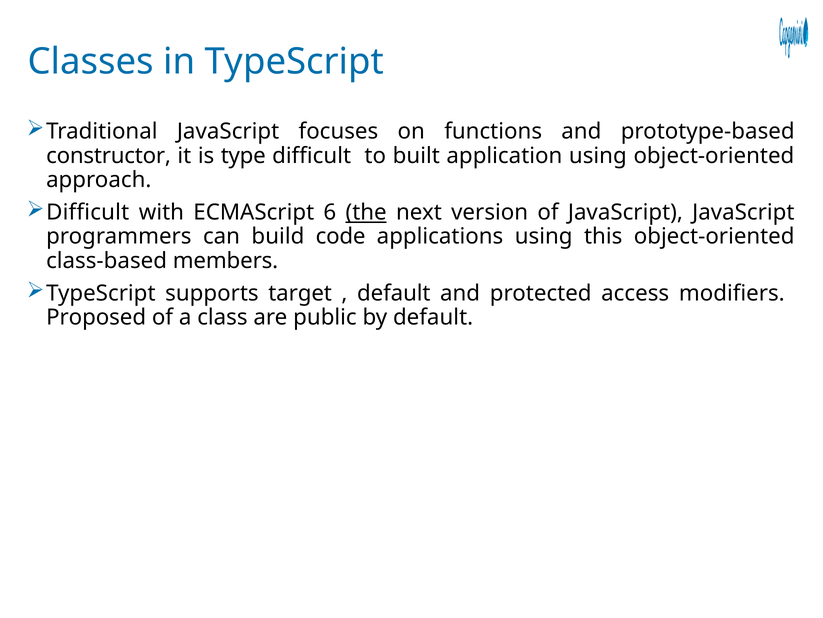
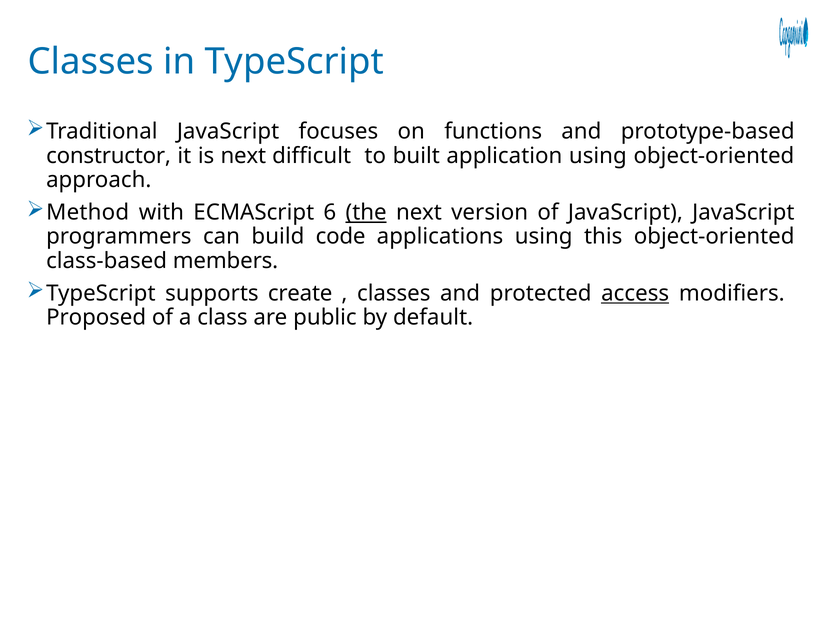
is type: type -> next (243, 155)
Difficult: Difficult -> Method (88, 212)
target: target -> create (300, 293)
default: default -> classes (394, 293)
access underline: none -> present (635, 293)
